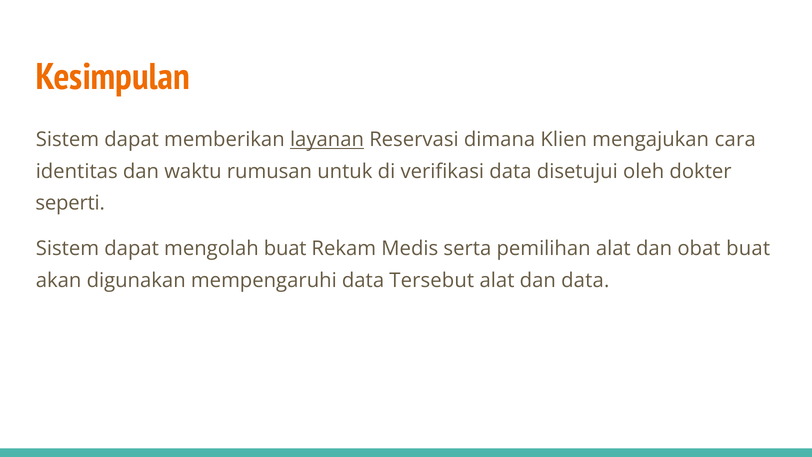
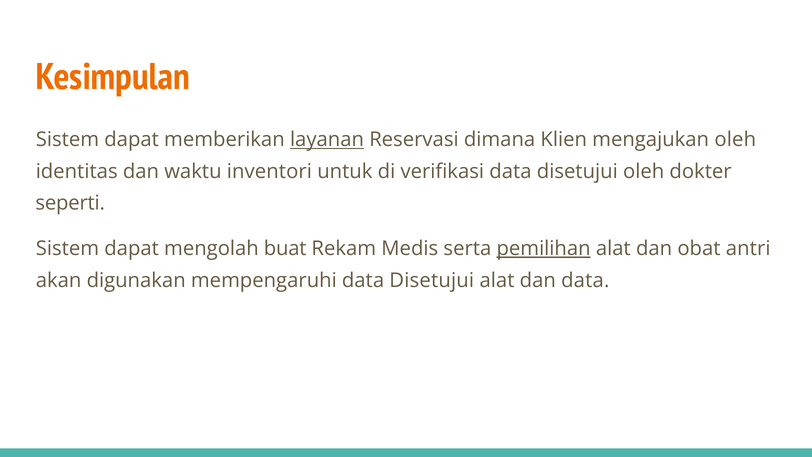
mengajukan cara: cara -> oleh (735, 140)
rumusan: rumusan -> inventori (269, 171)
pemilihan underline: none -> present (544, 248)
obat buat: buat -> antri (748, 248)
mempengaruhi data Tersebut: Tersebut -> Disetujui (432, 280)
